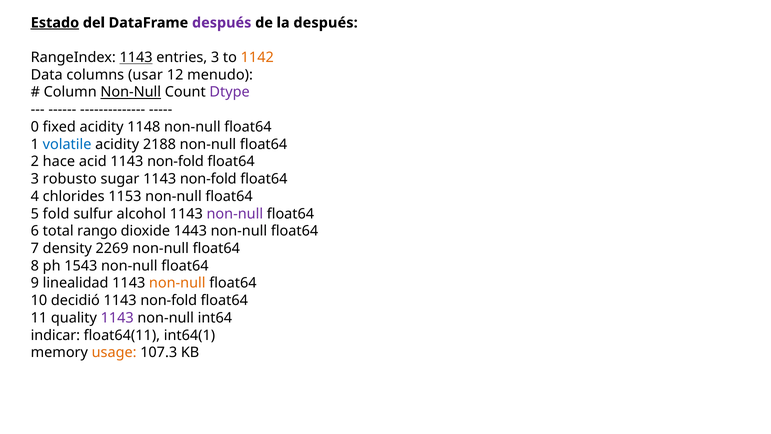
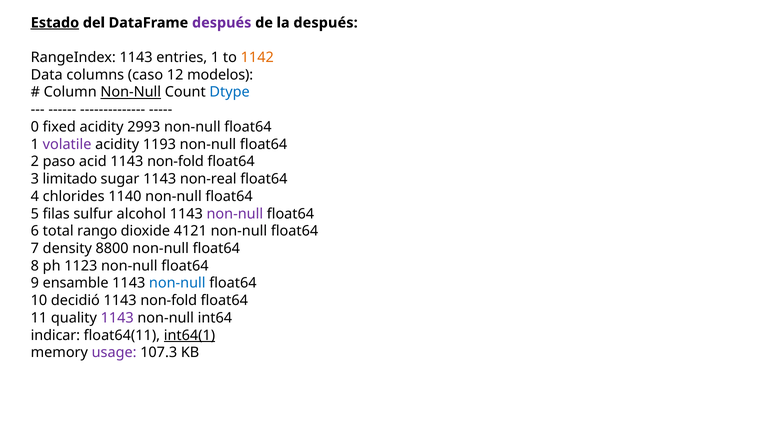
1143 underline: present -> none (136, 57)
entries 3: 3 -> 1 (215, 57)
usar: usar -> caso (145, 75)
menudo: menudo -> modelos (220, 75)
Dtype colour: purple -> blue (230, 92)
1148: 1148 -> 2993 (144, 127)
volatile colour: blue -> purple (67, 144)
2188: 2188 -> 1193 (159, 144)
hace: hace -> paso (59, 162)
robusto: robusto -> limitado (70, 179)
sugar 1143 non-fold: non-fold -> non-real (208, 179)
1153: 1153 -> 1140 (125, 196)
fold: fold -> filas (56, 214)
1443: 1443 -> 4121 (190, 231)
2269: 2269 -> 8800 (112, 248)
1543: 1543 -> 1123 (81, 266)
linealidad: linealidad -> ensamble (76, 283)
non-null colour: orange -> blue (177, 283)
int64(1 underline: none -> present (189, 335)
usage colour: orange -> purple (114, 352)
